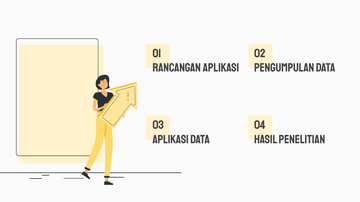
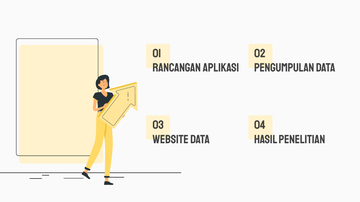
aplikasi: aplikasi -> website (171, 140)
